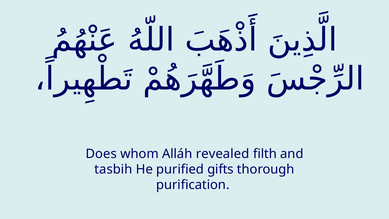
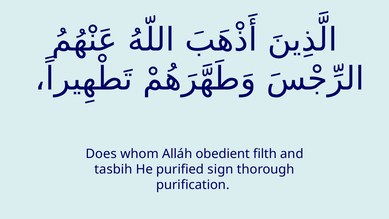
revealed: revealed -> obedient (223, 154)
gifts: gifts -> sign (220, 169)
